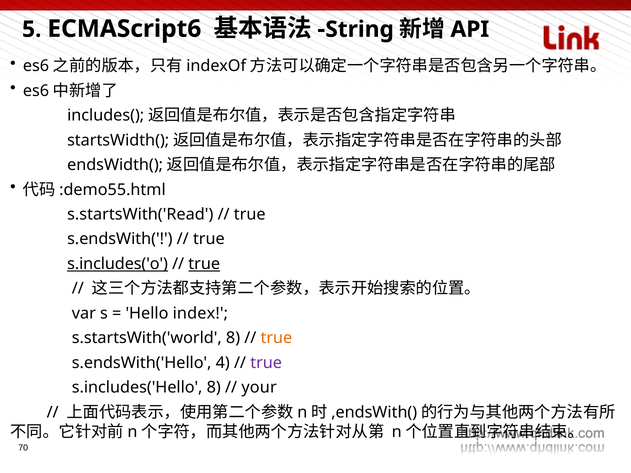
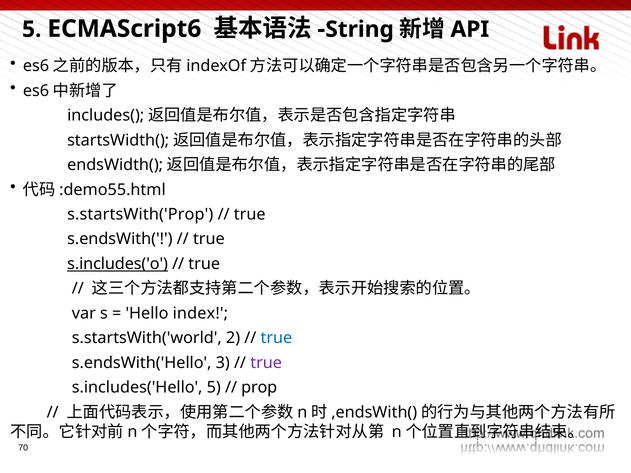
s.startsWith('Read: s.startsWith('Read -> s.startsWith('Prop (140, 215)
true underline: present -> none (204, 264)
s.startsWith('world 8: 8 -> 2 (233, 338)
true colour: orange -> blue (276, 338)
4: 4 -> 3 (223, 363)
s.includes('Hello 8: 8 -> 5 (214, 388)
your: your -> prop (259, 388)
